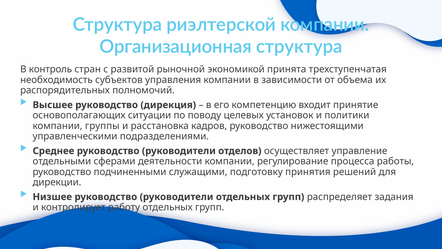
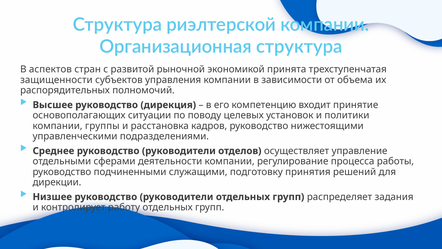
контроль: контроль -> аспектов (50, 69)
необходимость: необходимость -> защищенности (56, 80)
